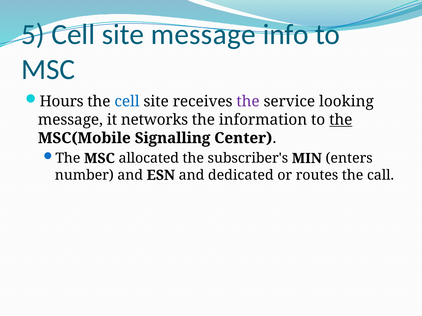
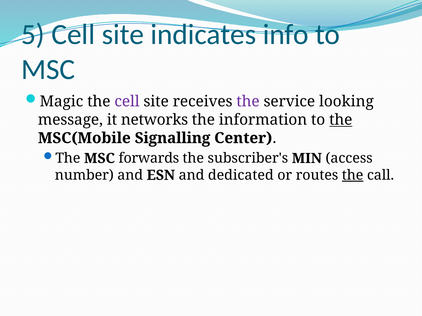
site message: message -> indicates (203, 35)
Hours: Hours -> Magic (62, 102)
cell colour: blue -> purple (127, 102)
allocated: allocated -> forwards (149, 159)
enters: enters -> access (349, 159)
the underline: none -> present (353, 175)
